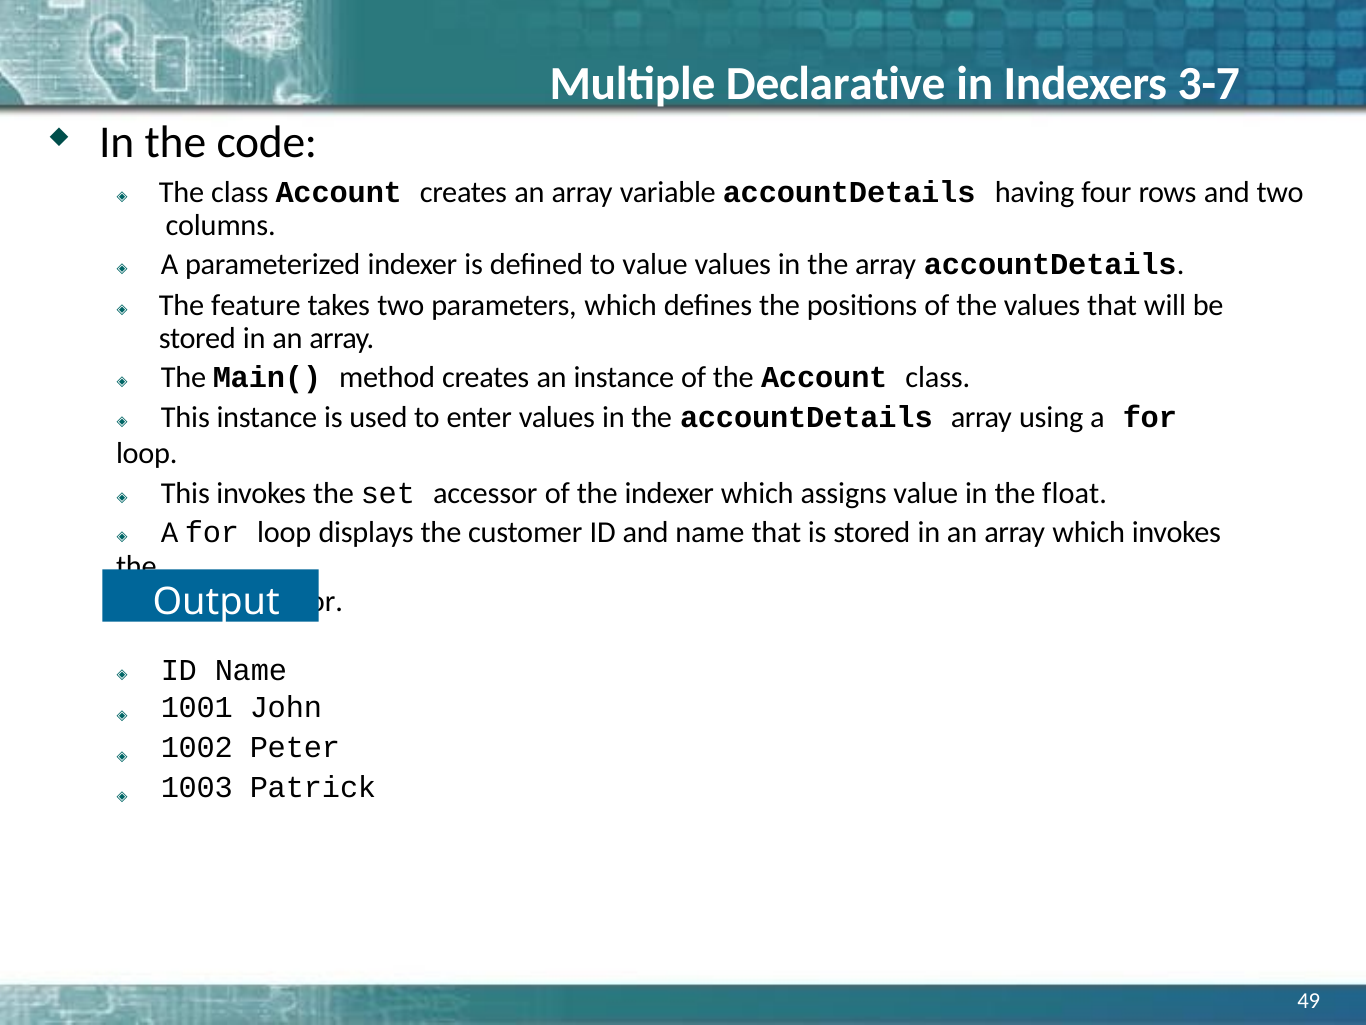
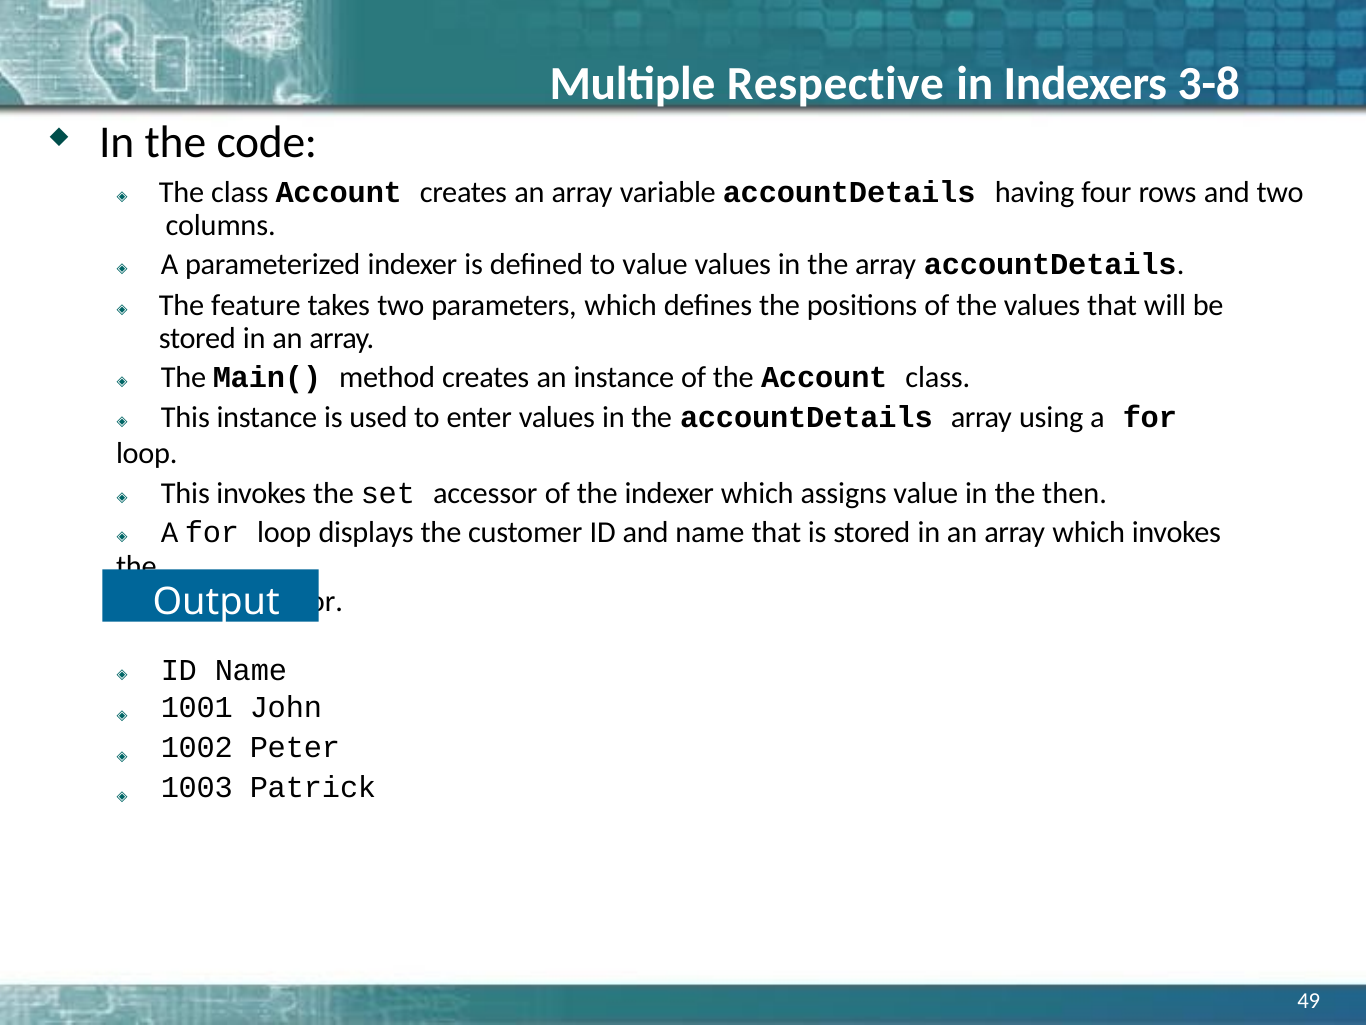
Declarative: Declarative -> Respective (835, 83)
3-7: 3-7 -> 3-8 (1209, 83)
float: float -> then (1075, 494)
